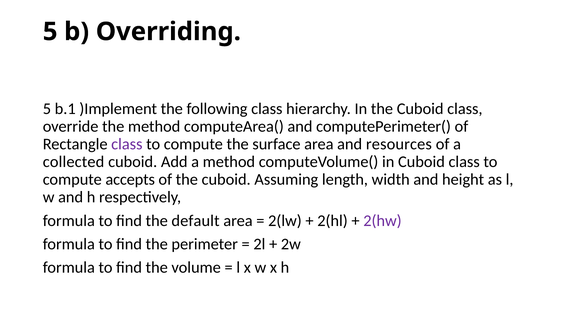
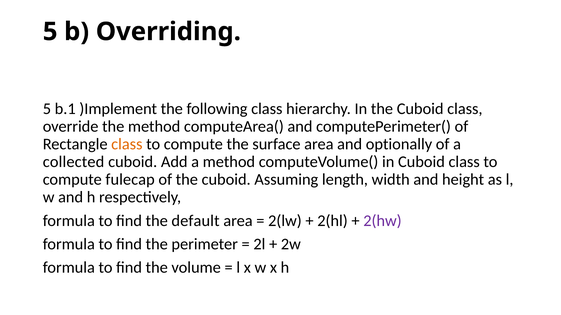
class colour: purple -> orange (127, 144)
resources: resources -> optionally (399, 144)
accepts: accepts -> fulecap (130, 180)
